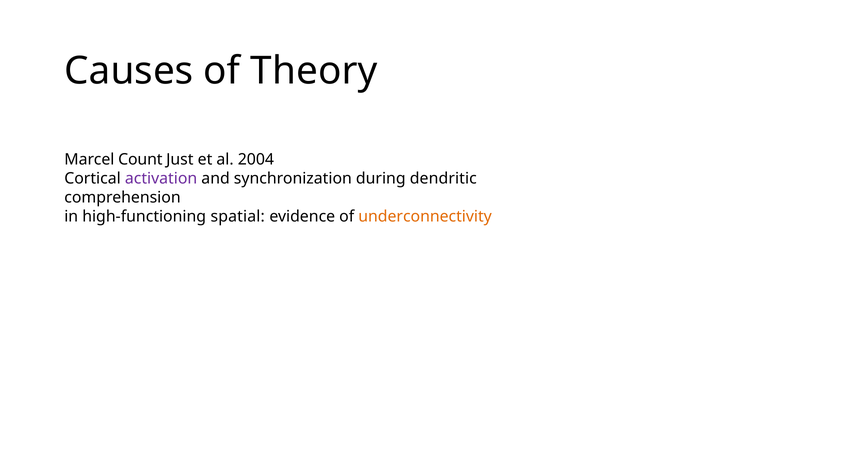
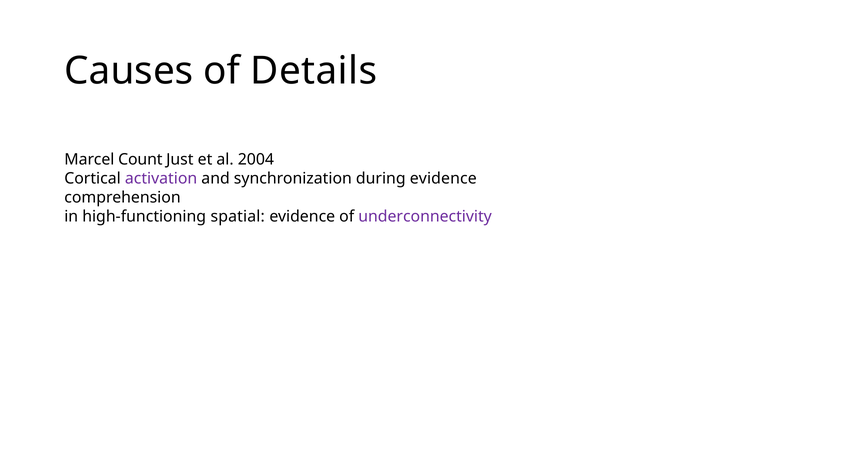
Theory: Theory -> Details (314, 71)
during dendritic: dendritic -> evidence (443, 179)
underconnectivity colour: orange -> purple (425, 217)
